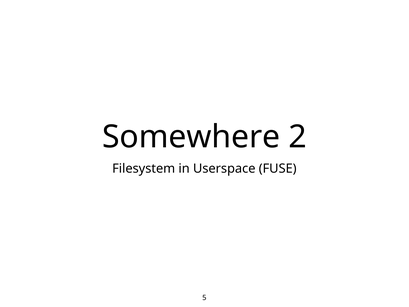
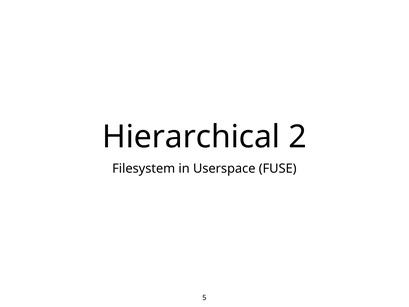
Somewhere: Somewhere -> Hierarchical (191, 137)
